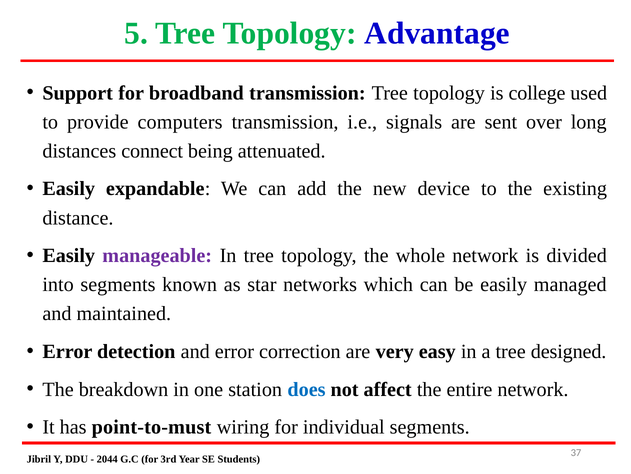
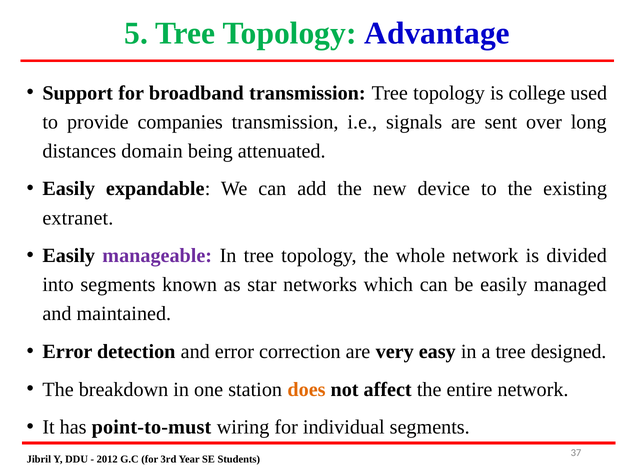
computers: computers -> companies (180, 122)
connect: connect -> domain (152, 151)
distance: distance -> extranet (78, 218)
does colour: blue -> orange (307, 389)
2044: 2044 -> 2012 (107, 459)
